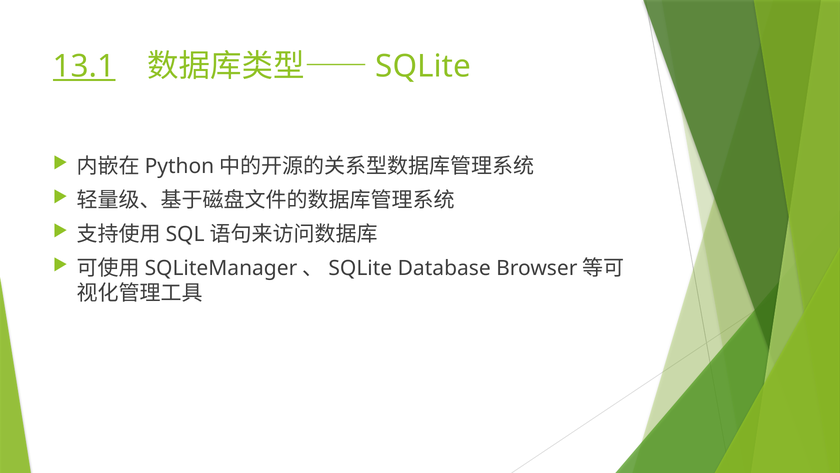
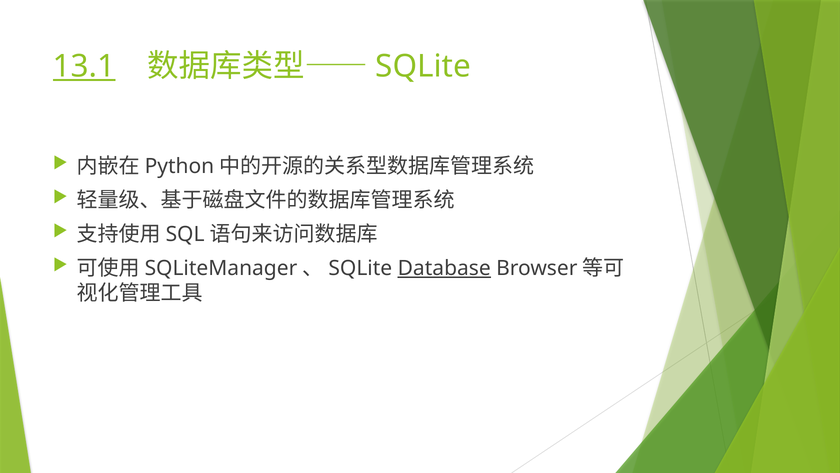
Database underline: none -> present (444, 268)
